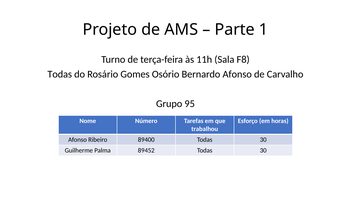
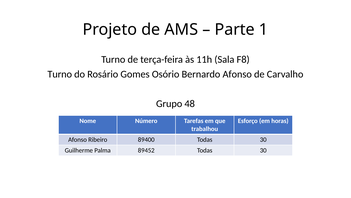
Todas: Todas -> Turno (60, 74)
95: 95 -> 48 (190, 103)
